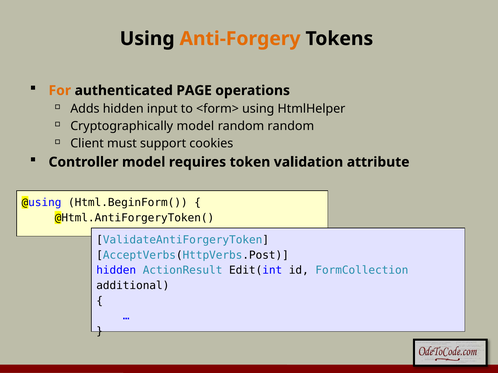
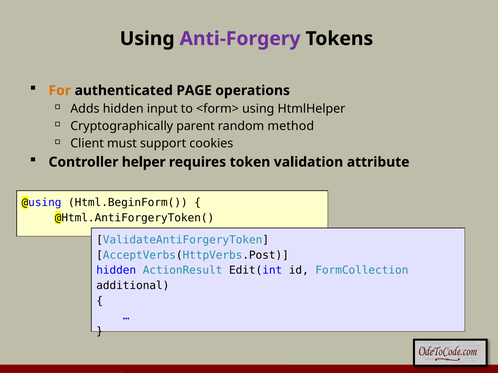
Anti-Forgery colour: orange -> purple (240, 39)
Cryptographically model: model -> parent (196, 126)
random random: random -> method (291, 126)
Controller model: model -> helper (144, 162)
